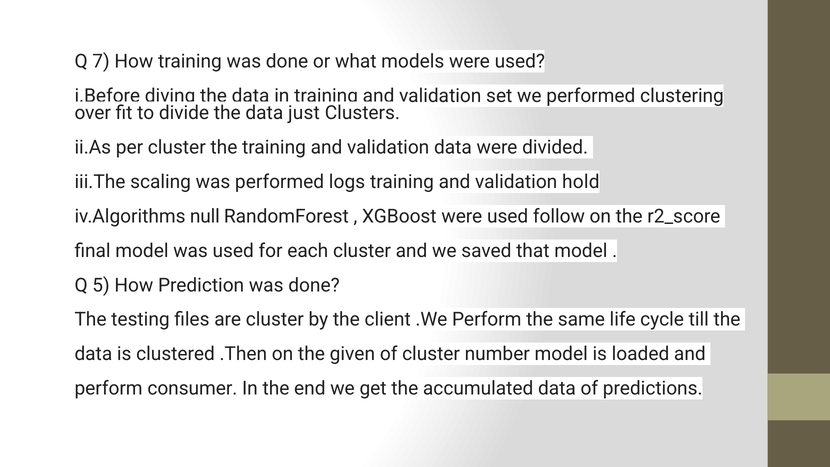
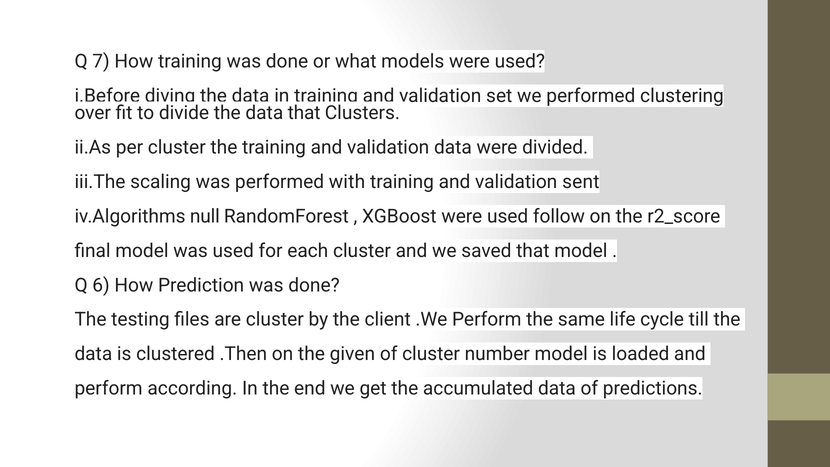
data just: just -> that (304, 113)
logs: logs -> with (347, 182)
hold: hold -> sent (581, 182)
5: 5 -> 6 (101, 285)
consumer: consumer -> according (192, 388)
